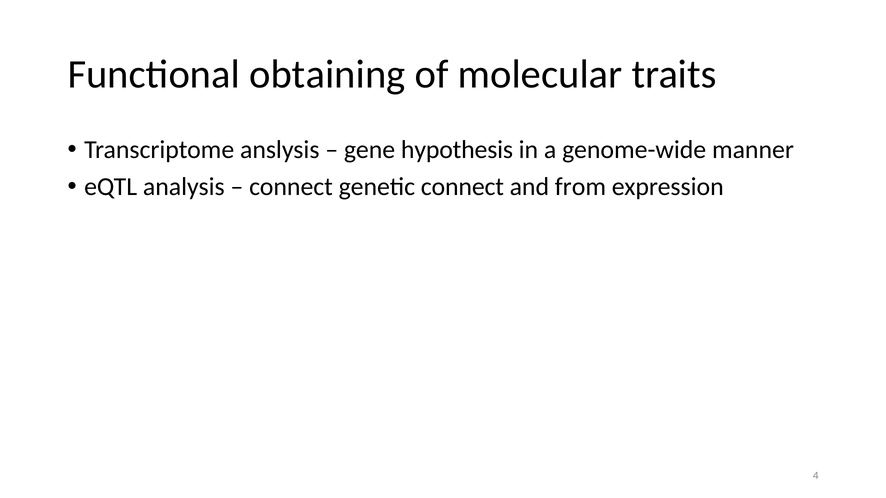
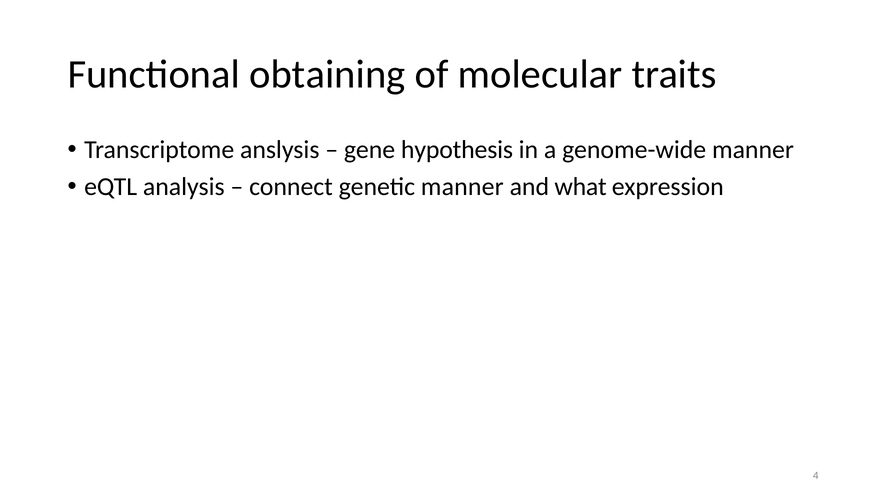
genetic connect: connect -> manner (462, 187)
from: from -> what (581, 187)
